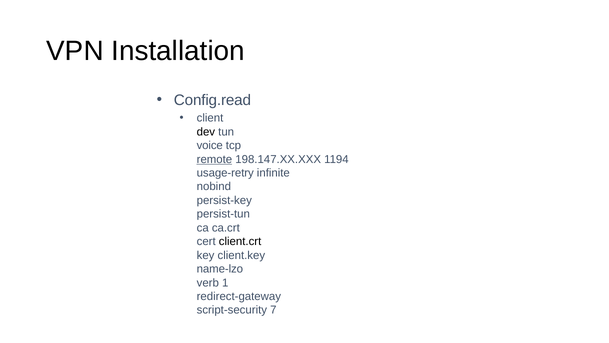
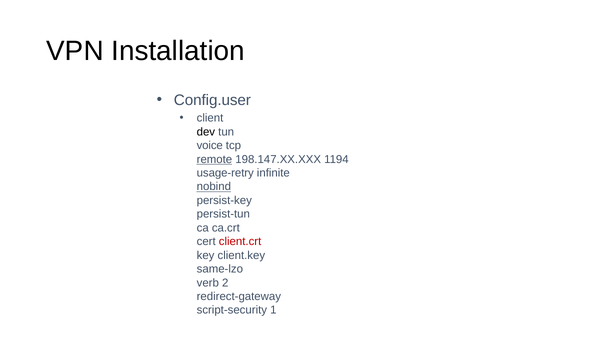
Config.read: Config.read -> Config.user (212, 100)
nobind underline: none -> present (214, 186)
client.crt colour: black -> red (240, 241)
name-lzo: name-lzo -> same-lzo (220, 269)
1: 1 -> 2 (225, 282)
7: 7 -> 1 (273, 310)
